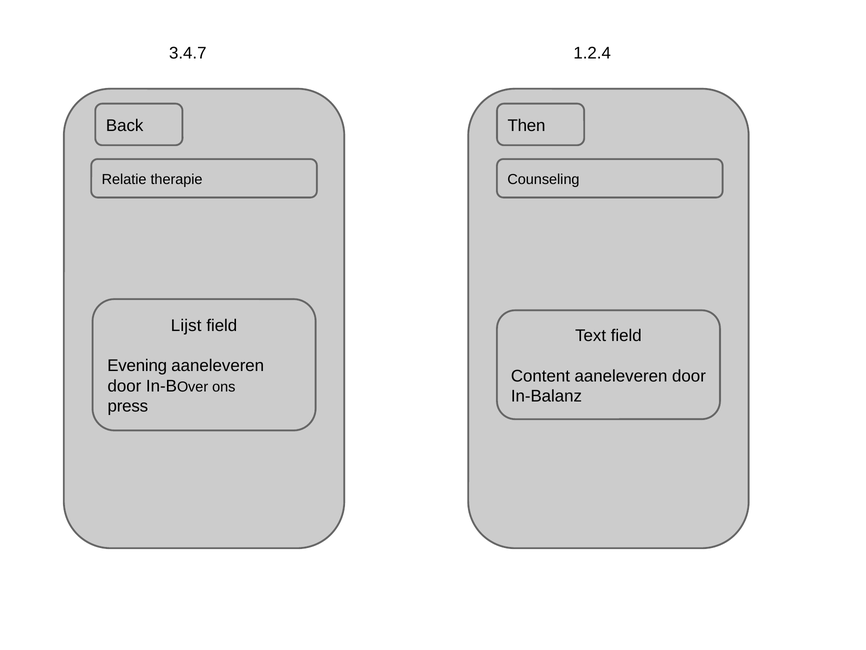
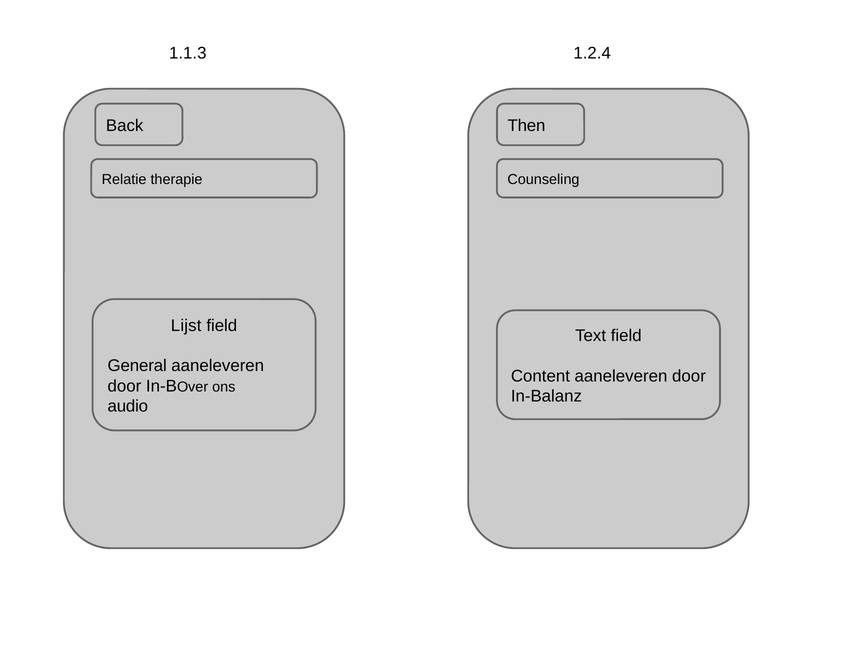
3.4.7: 3.4.7 -> 1.1.3 (188, 53)
Evening: Evening -> General (137, 366)
press: press -> audio (128, 406)
